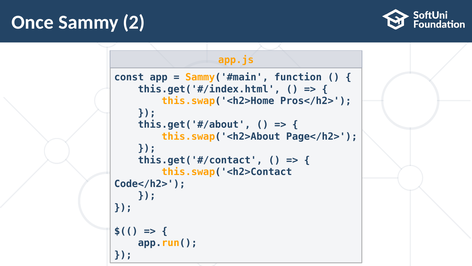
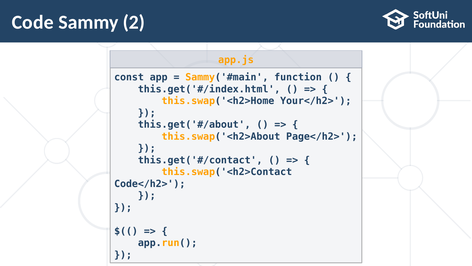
Once: Once -> Code (33, 22)
Pros</h2>: Pros</h2> -> Your</h2> (316, 101)
